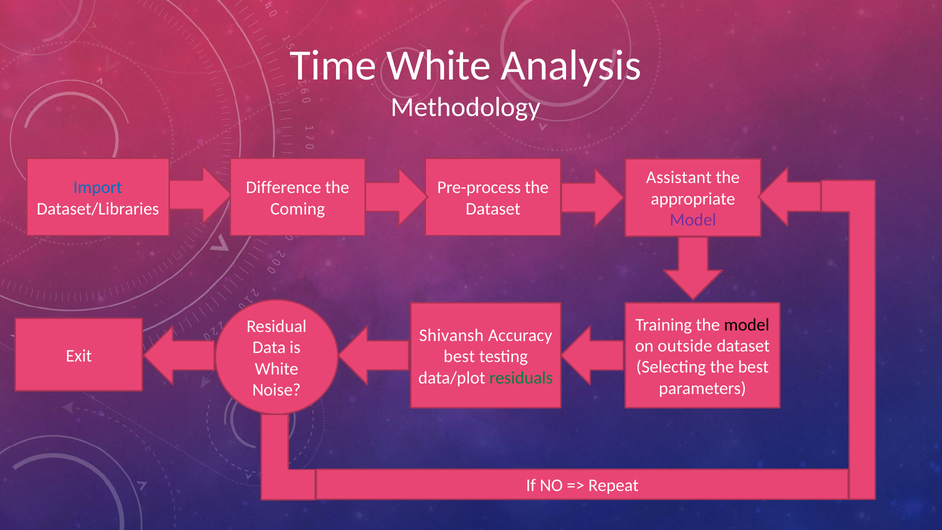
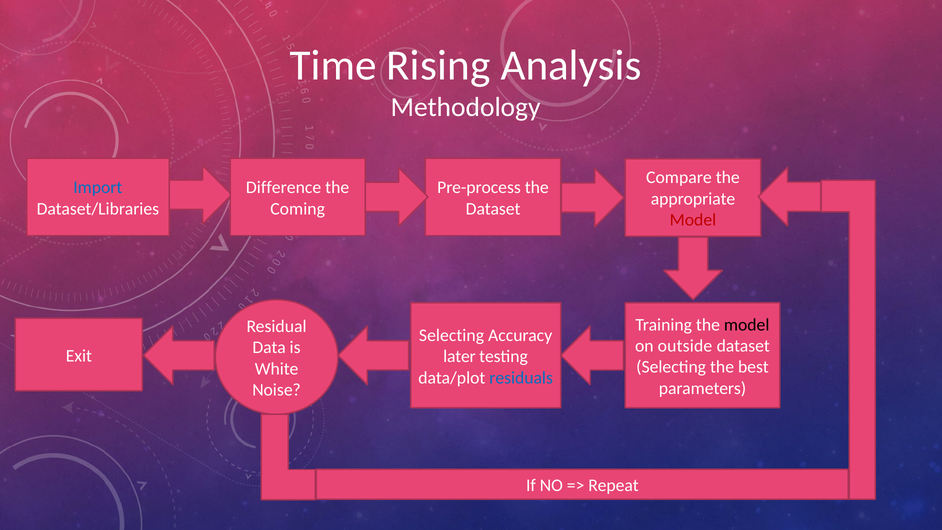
Time White: White -> Rising (438, 66)
Assistant: Assistant -> Compare (679, 178)
Model colour: purple -> red (693, 220)
Shivansh: Shivansh -> Selecting (452, 335)
best: best -> later (459, 356)
residuals colour: green -> blue (521, 378)
